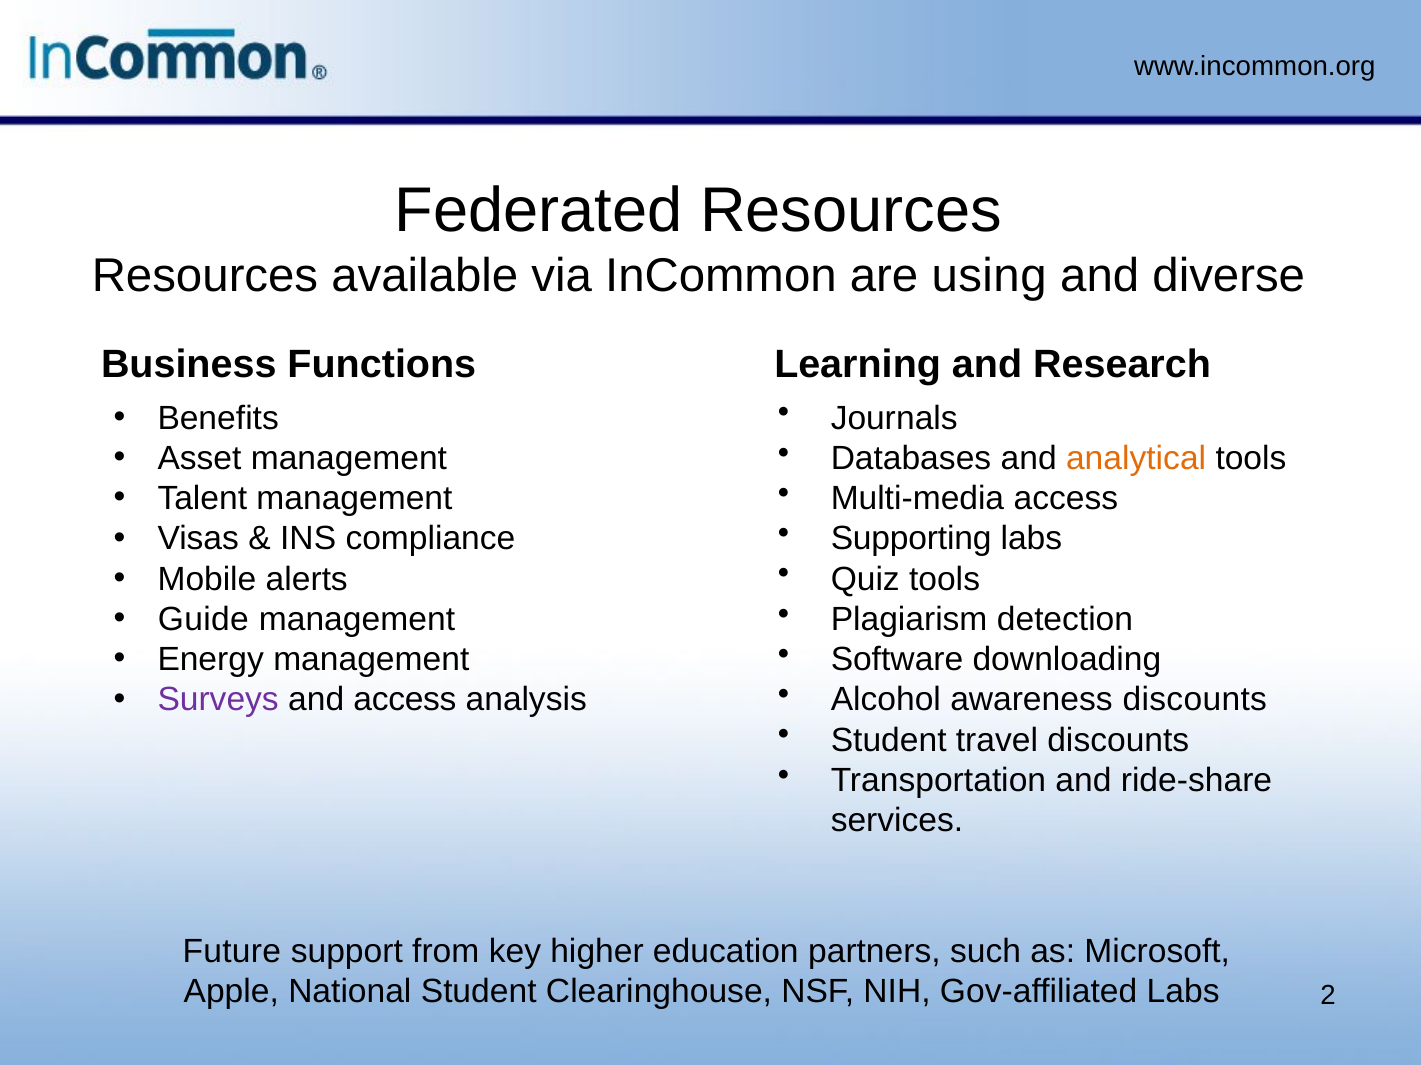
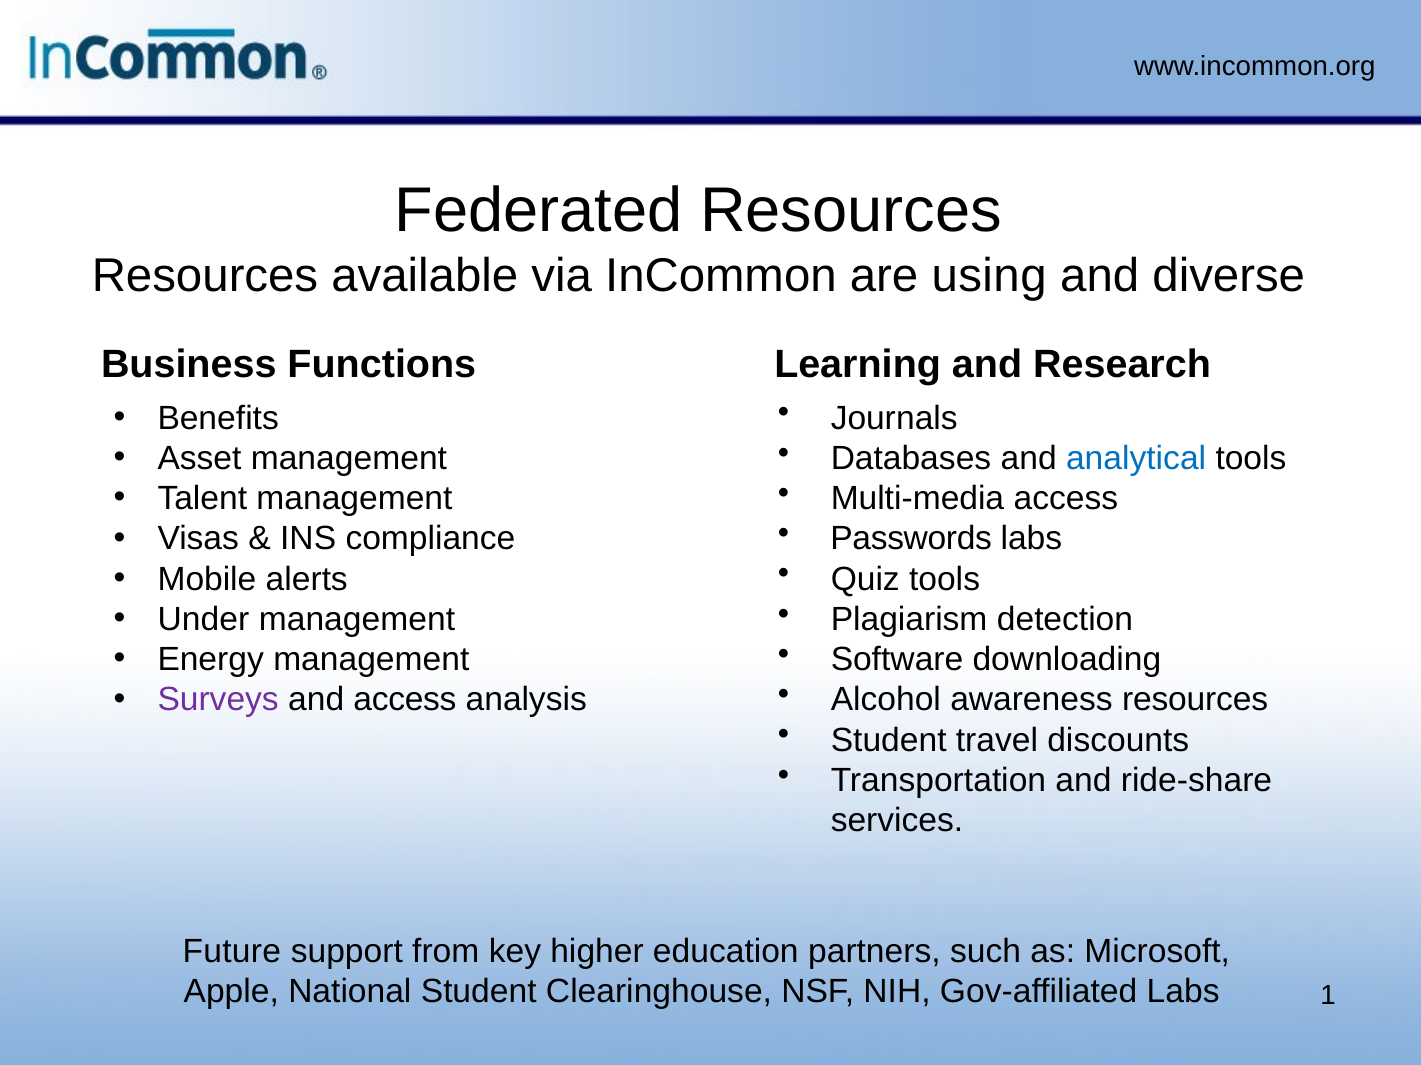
analytical colour: orange -> blue (1136, 459)
Supporting: Supporting -> Passwords (911, 539)
Guide: Guide -> Under (203, 620)
awareness discounts: discounts -> resources (1195, 700)
2: 2 -> 1 (1328, 996)
